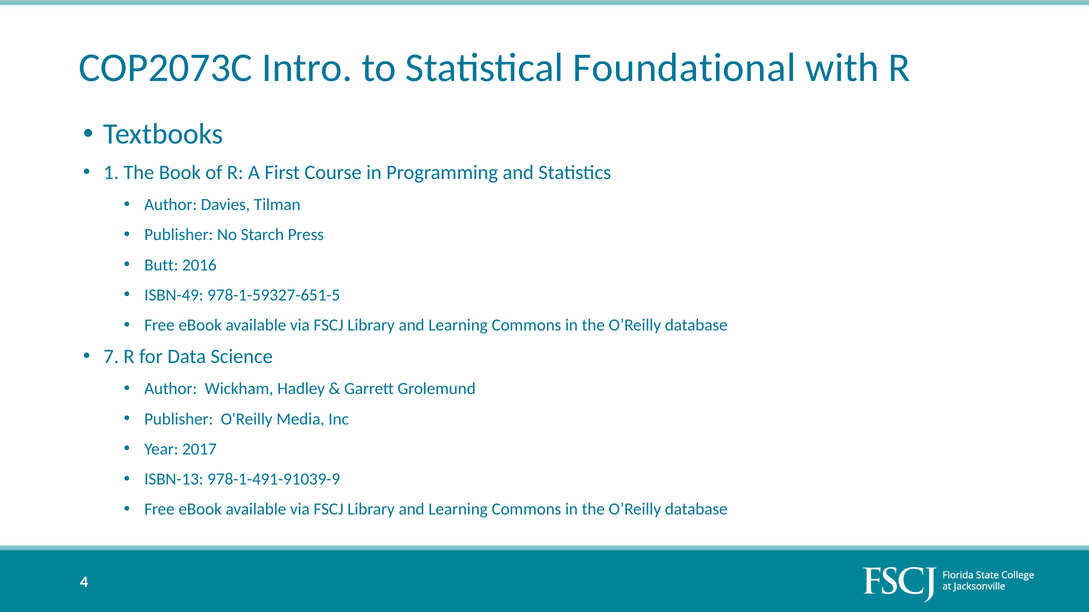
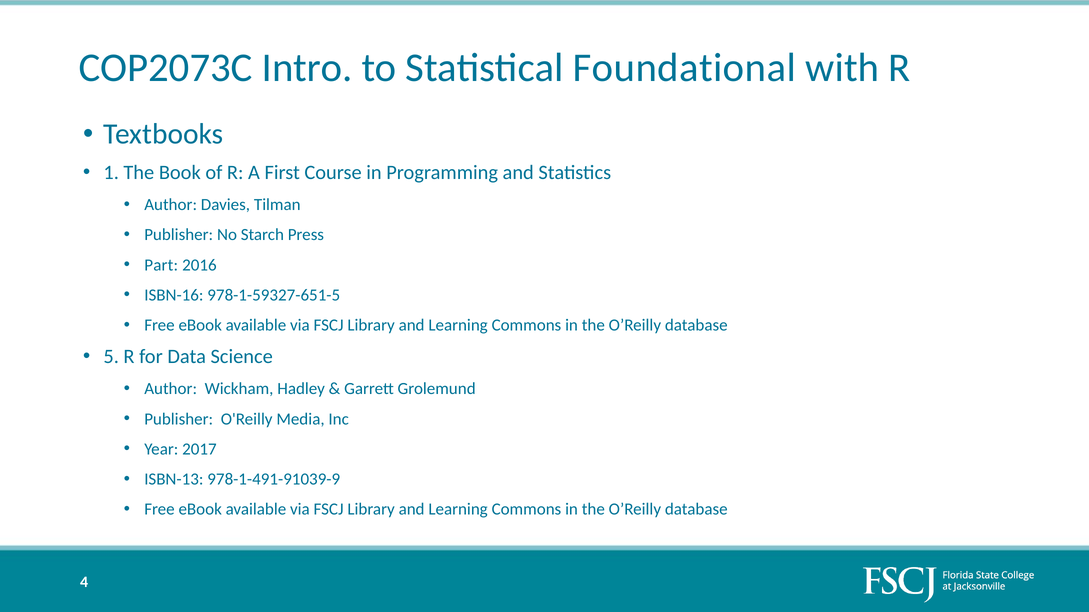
Butt: Butt -> Part (161, 265)
ISBN-49: ISBN-49 -> ISBN-16 (174, 295)
7: 7 -> 5 (111, 357)
